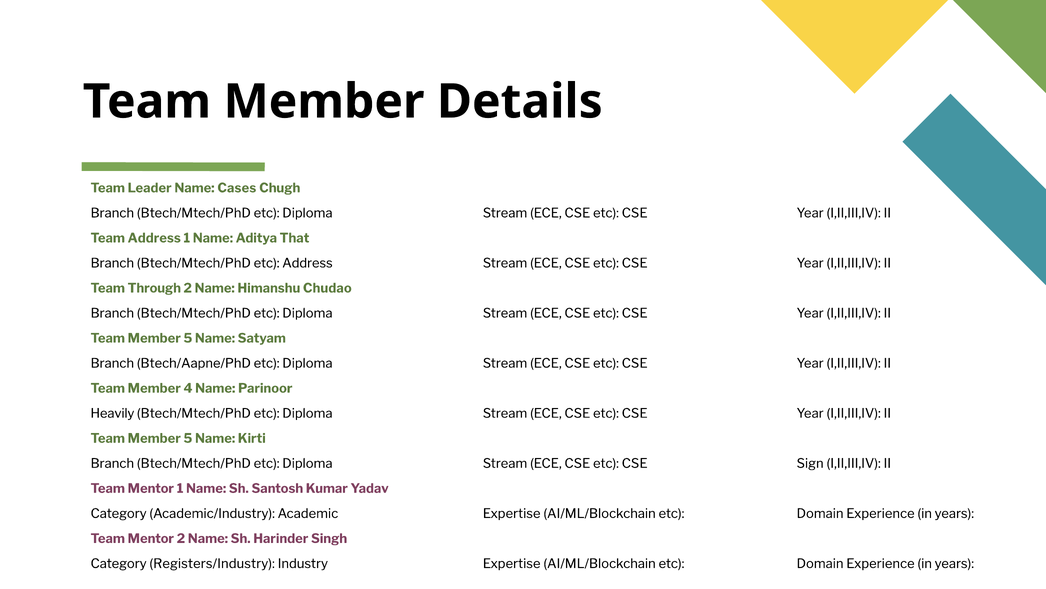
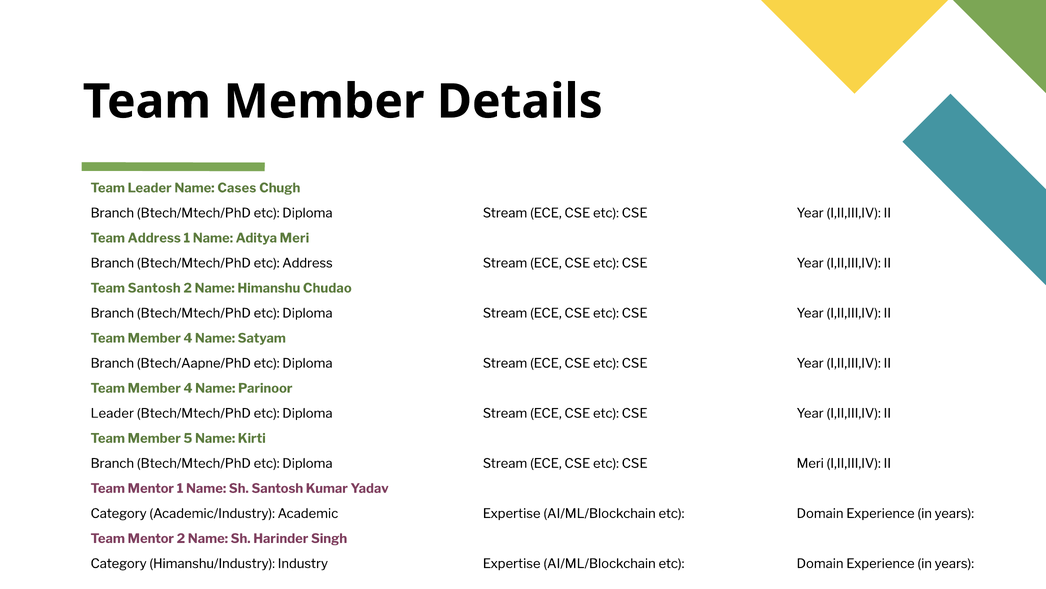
Aditya That: That -> Meri (294, 238)
Team Through: Through -> Santosh (154, 288)
5: 5 -> 4 (188, 338)
Heavily: Heavily -> Leader (112, 413)
CSE Sign: Sign -> Meri (810, 463)
Registers/Industry: Registers/Industry -> Himanshu/Industry (212, 563)
